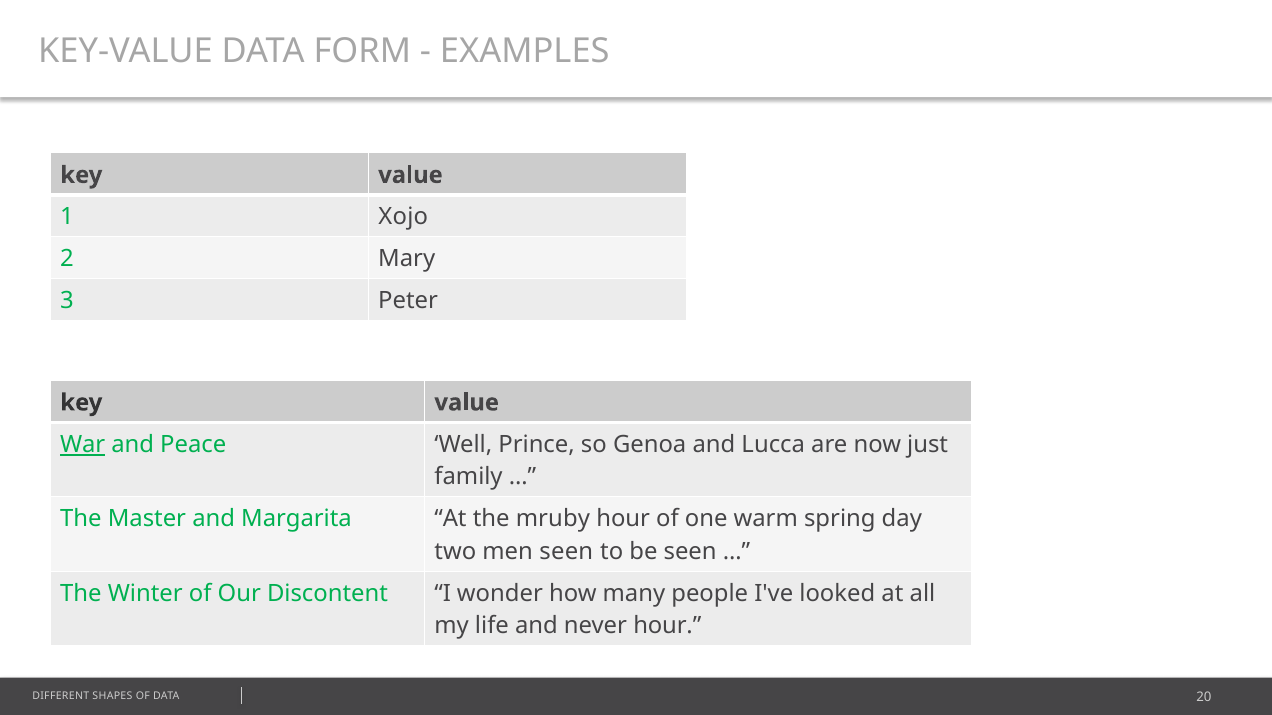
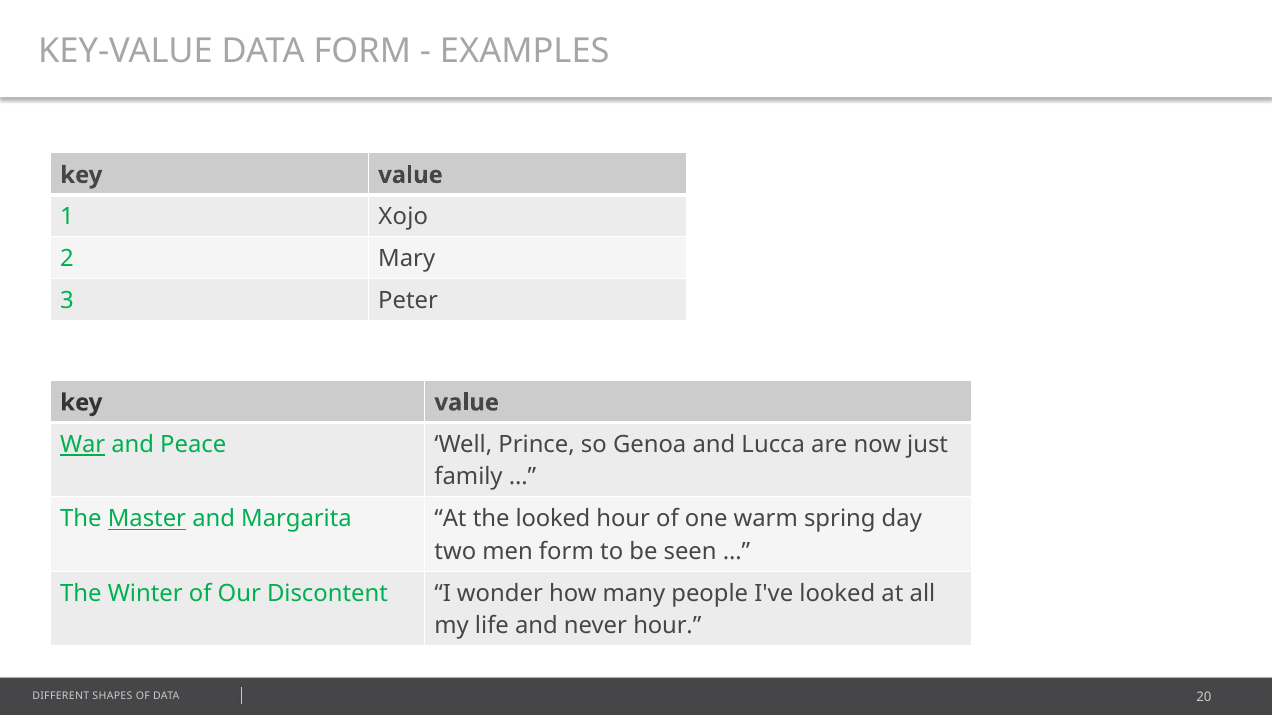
Master underline: none -> present (147, 519)
the mruby: mruby -> looked (553, 519)
men seen: seen -> form (566, 552)
